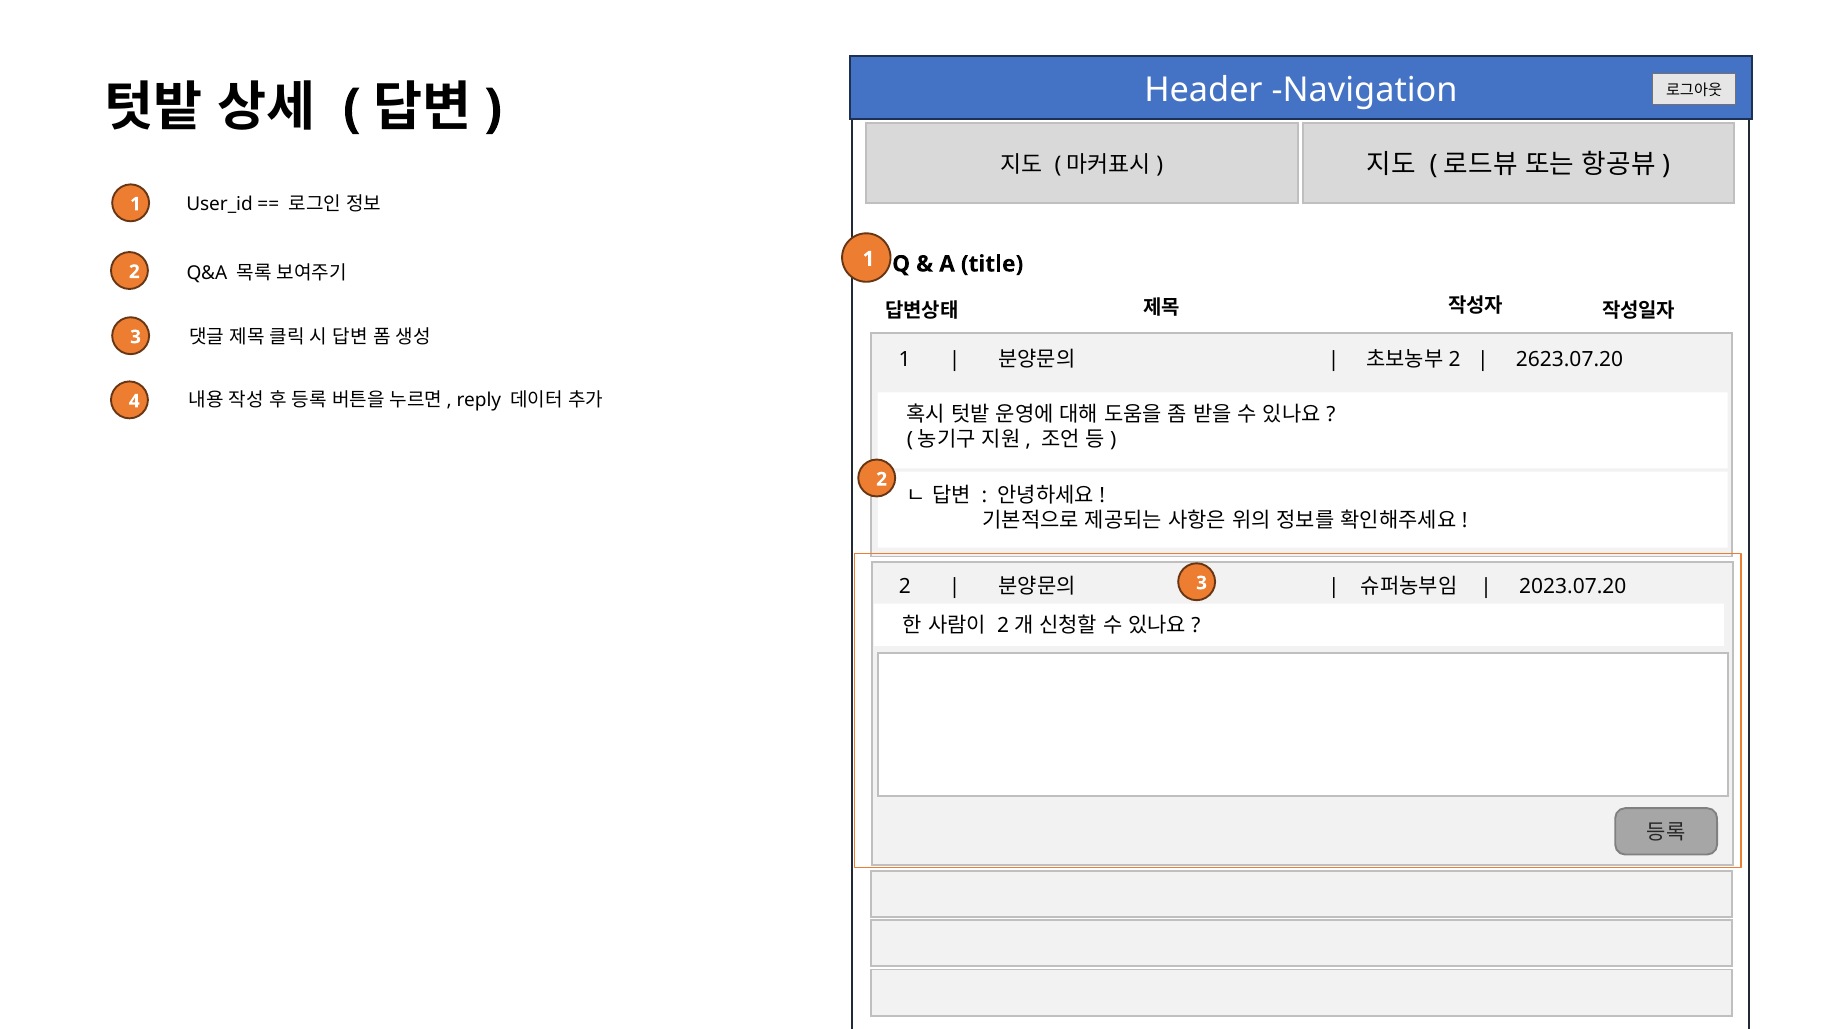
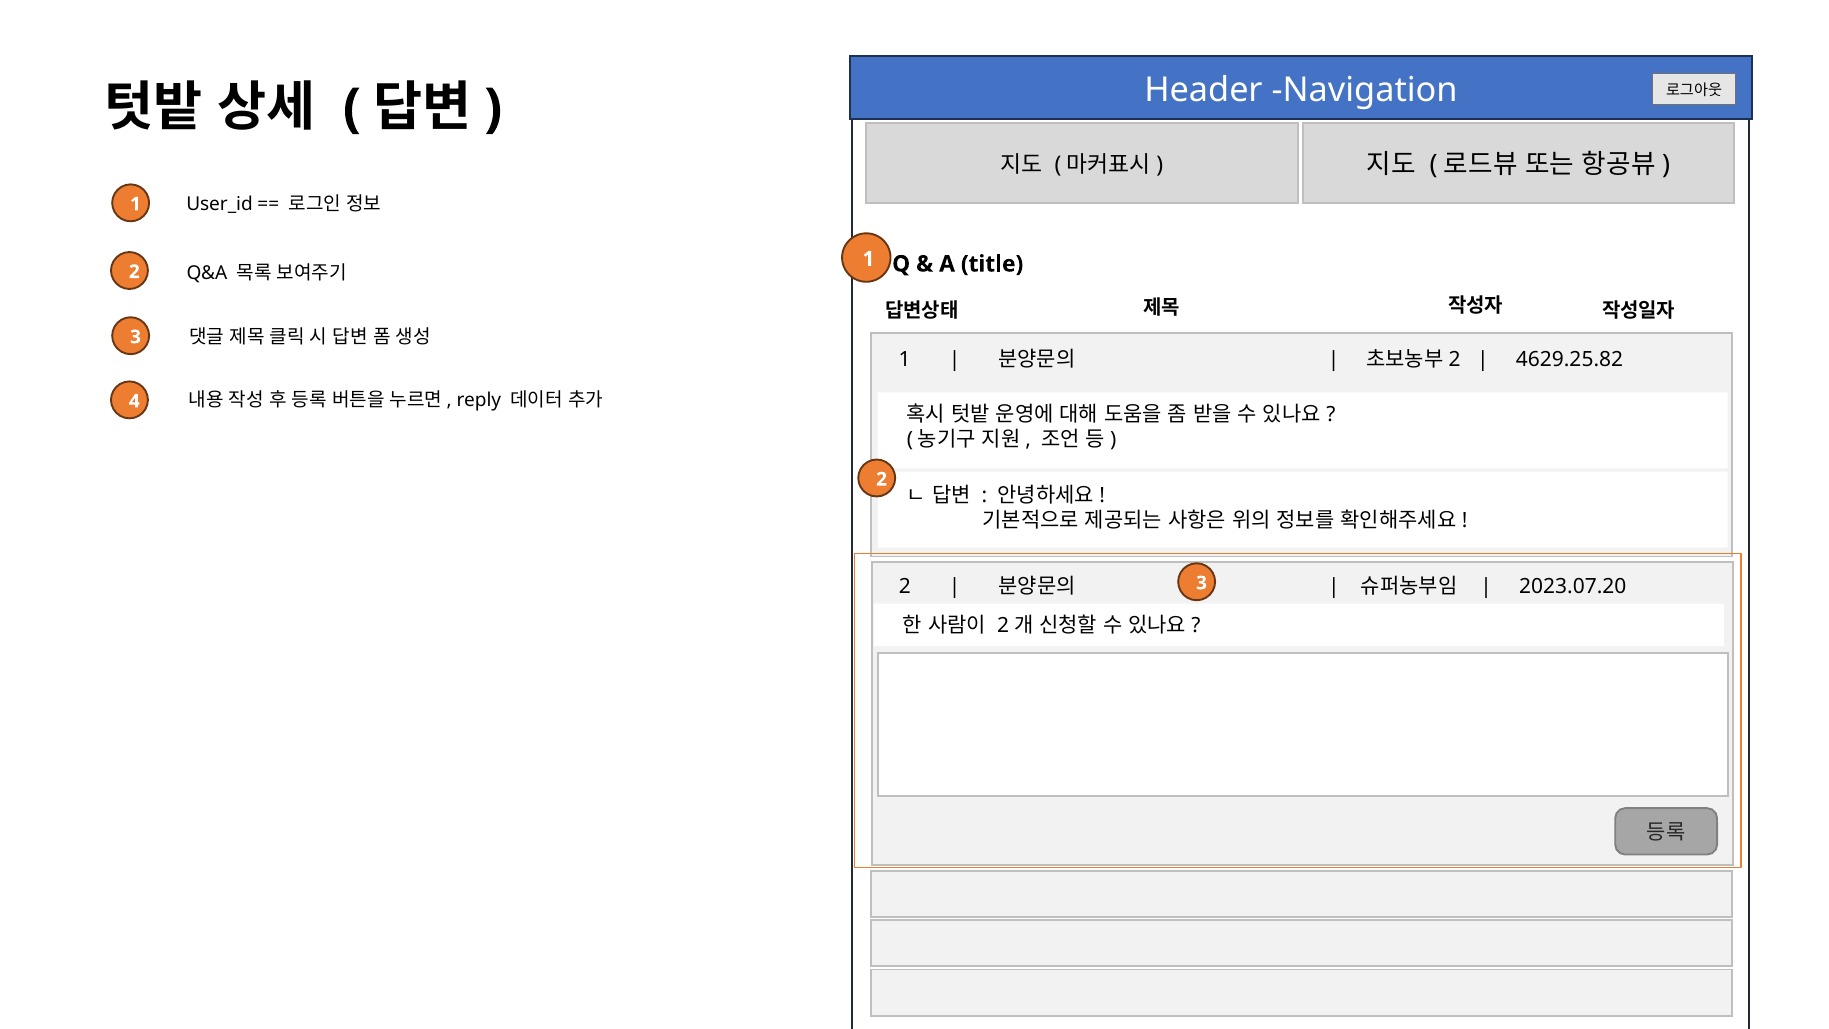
2623.07.20: 2623.07.20 -> 4629.25.82 (1569, 359)
